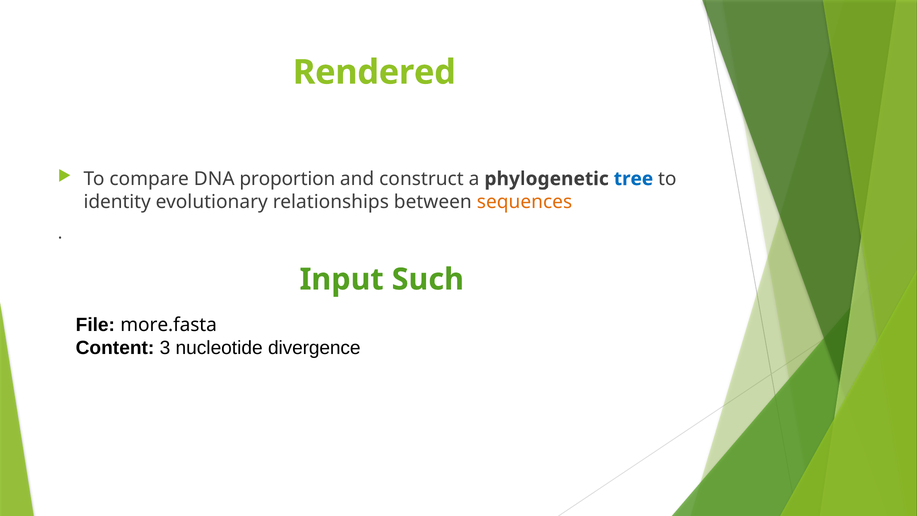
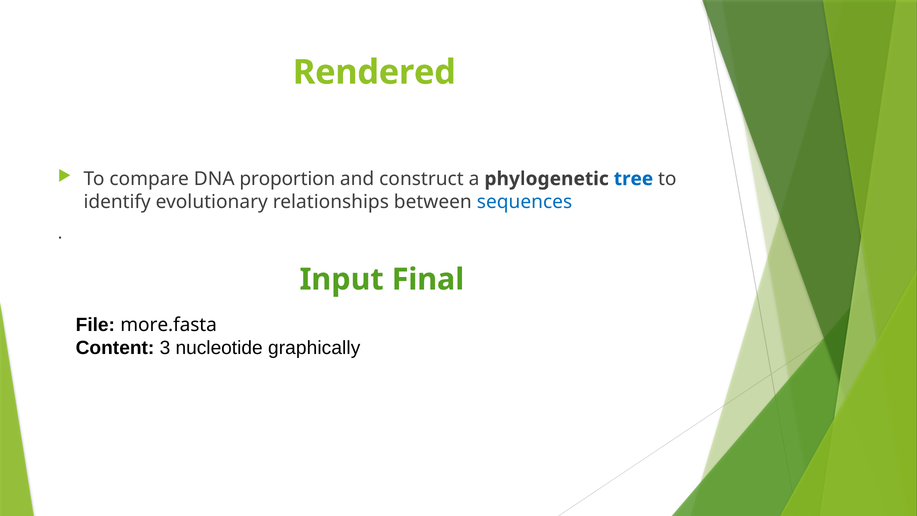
identity: identity -> identify (117, 202)
sequences colour: orange -> blue (525, 202)
Such: Such -> Final (428, 279)
divergence: divergence -> graphically (314, 348)
